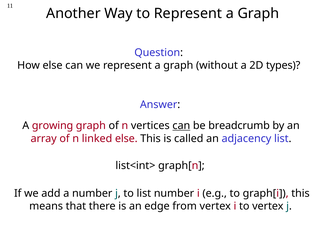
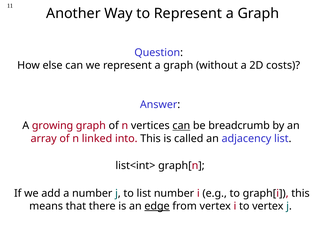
types: types -> costs (283, 66)
linked else: else -> into (126, 139)
edge underline: none -> present (157, 207)
